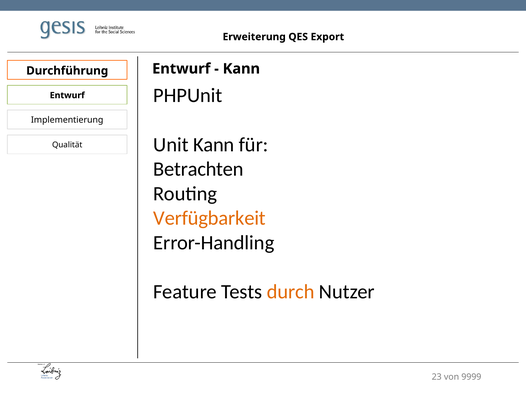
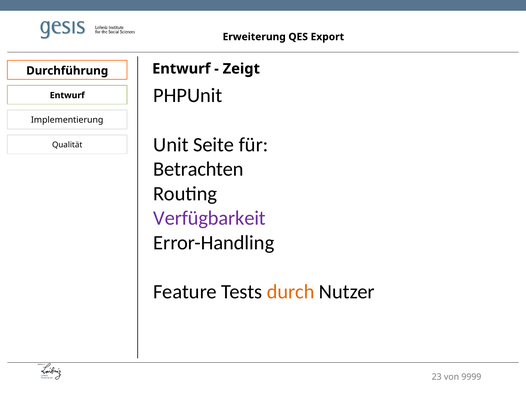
Kann: Kann -> Zeigt (241, 69)
Unit Kann: Kann -> Seite (214, 145)
Verfügbarkeit colour: orange -> purple (210, 218)
